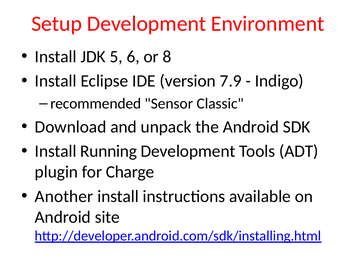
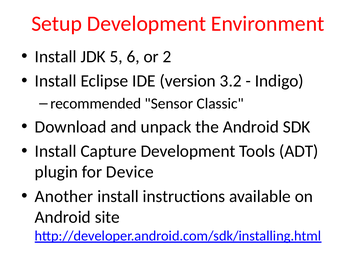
8: 8 -> 2 (167, 57)
7.9: 7.9 -> 3.2 (231, 81)
Running: Running -> Capture (109, 151)
Charge: Charge -> Device (130, 172)
